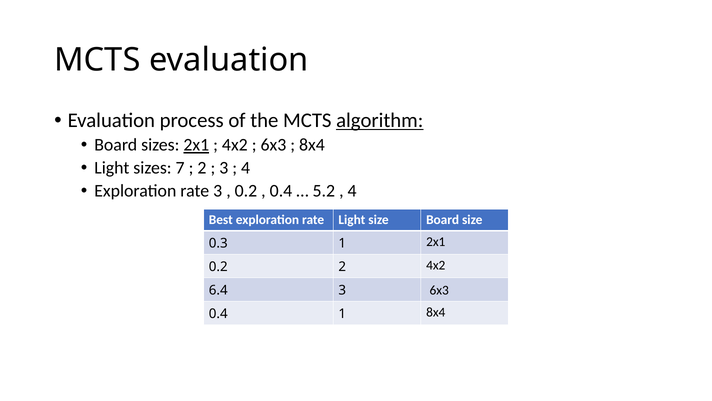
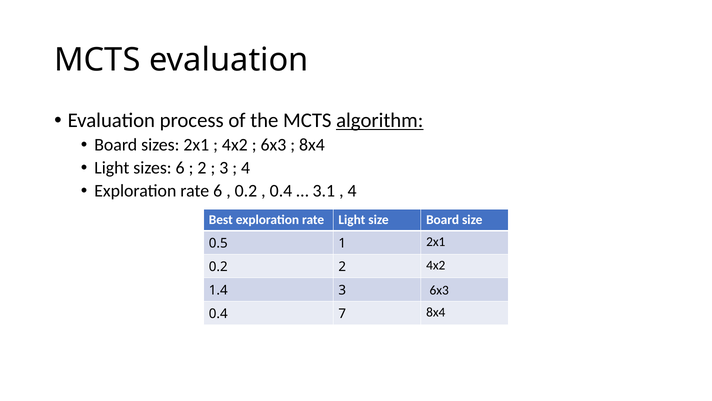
2x1 underline: present -> none (196, 145)
sizes 7: 7 -> 6 (180, 168)
rate 3: 3 -> 6 (218, 191)
5.2: 5.2 -> 3.1 (324, 191)
0.3: 0.3 -> 0.5 (218, 243)
6.4: 6.4 -> 1.4 (218, 290)
0.4 1: 1 -> 7 (342, 314)
